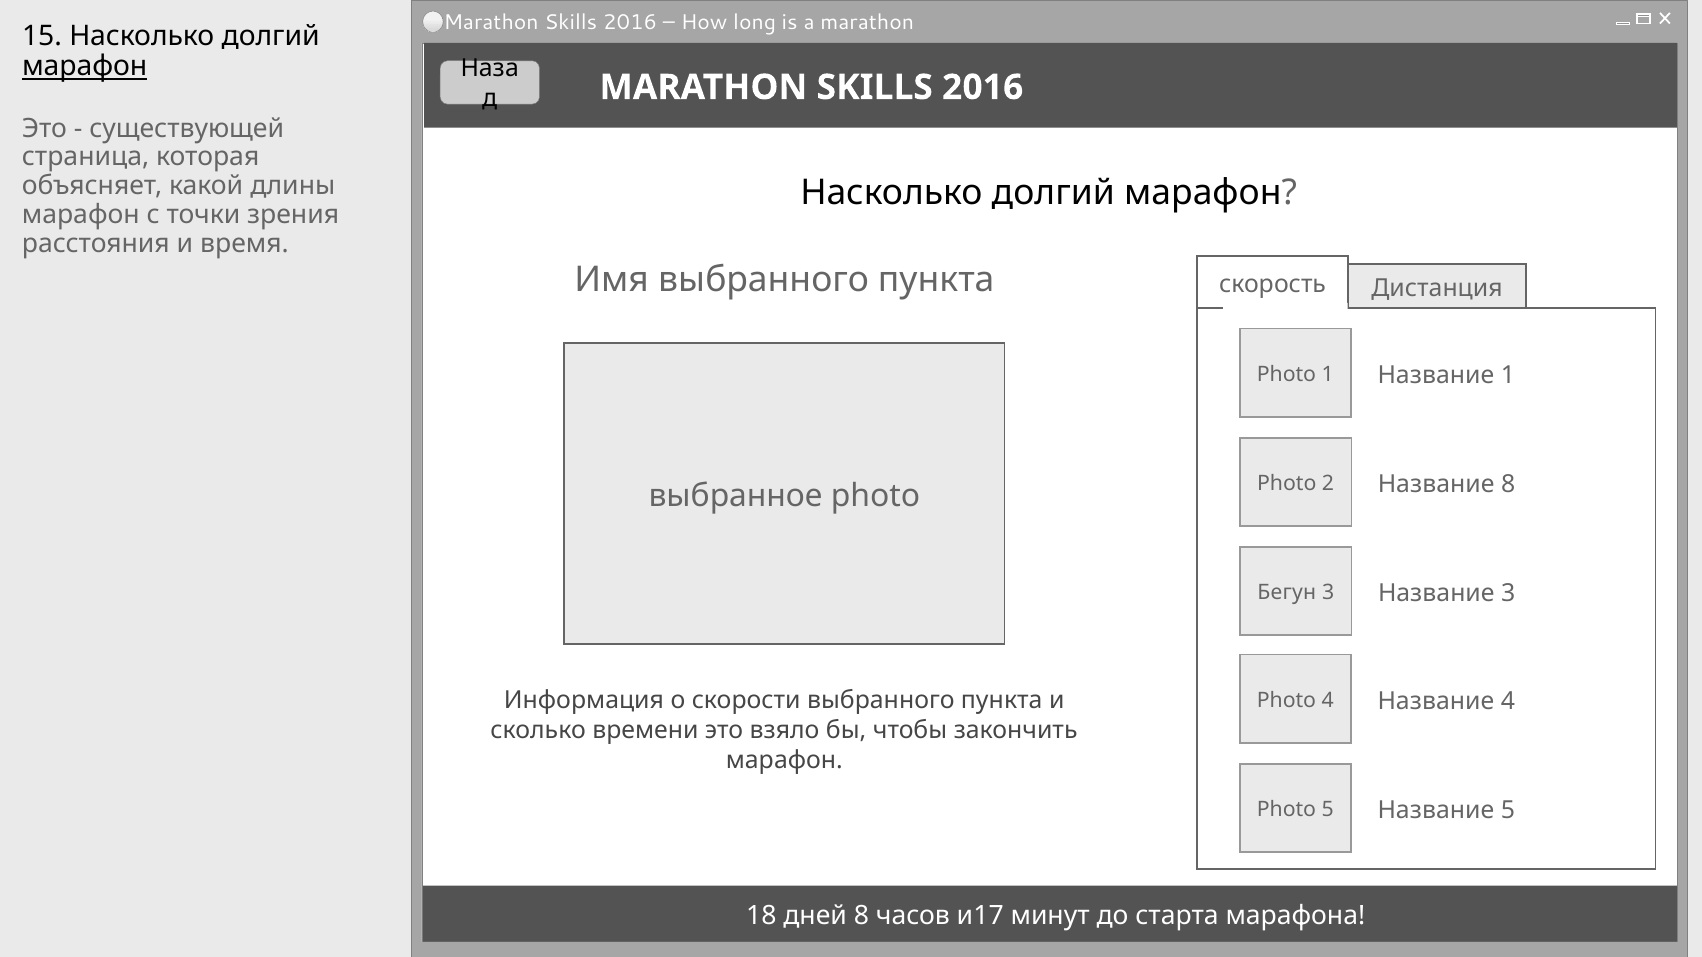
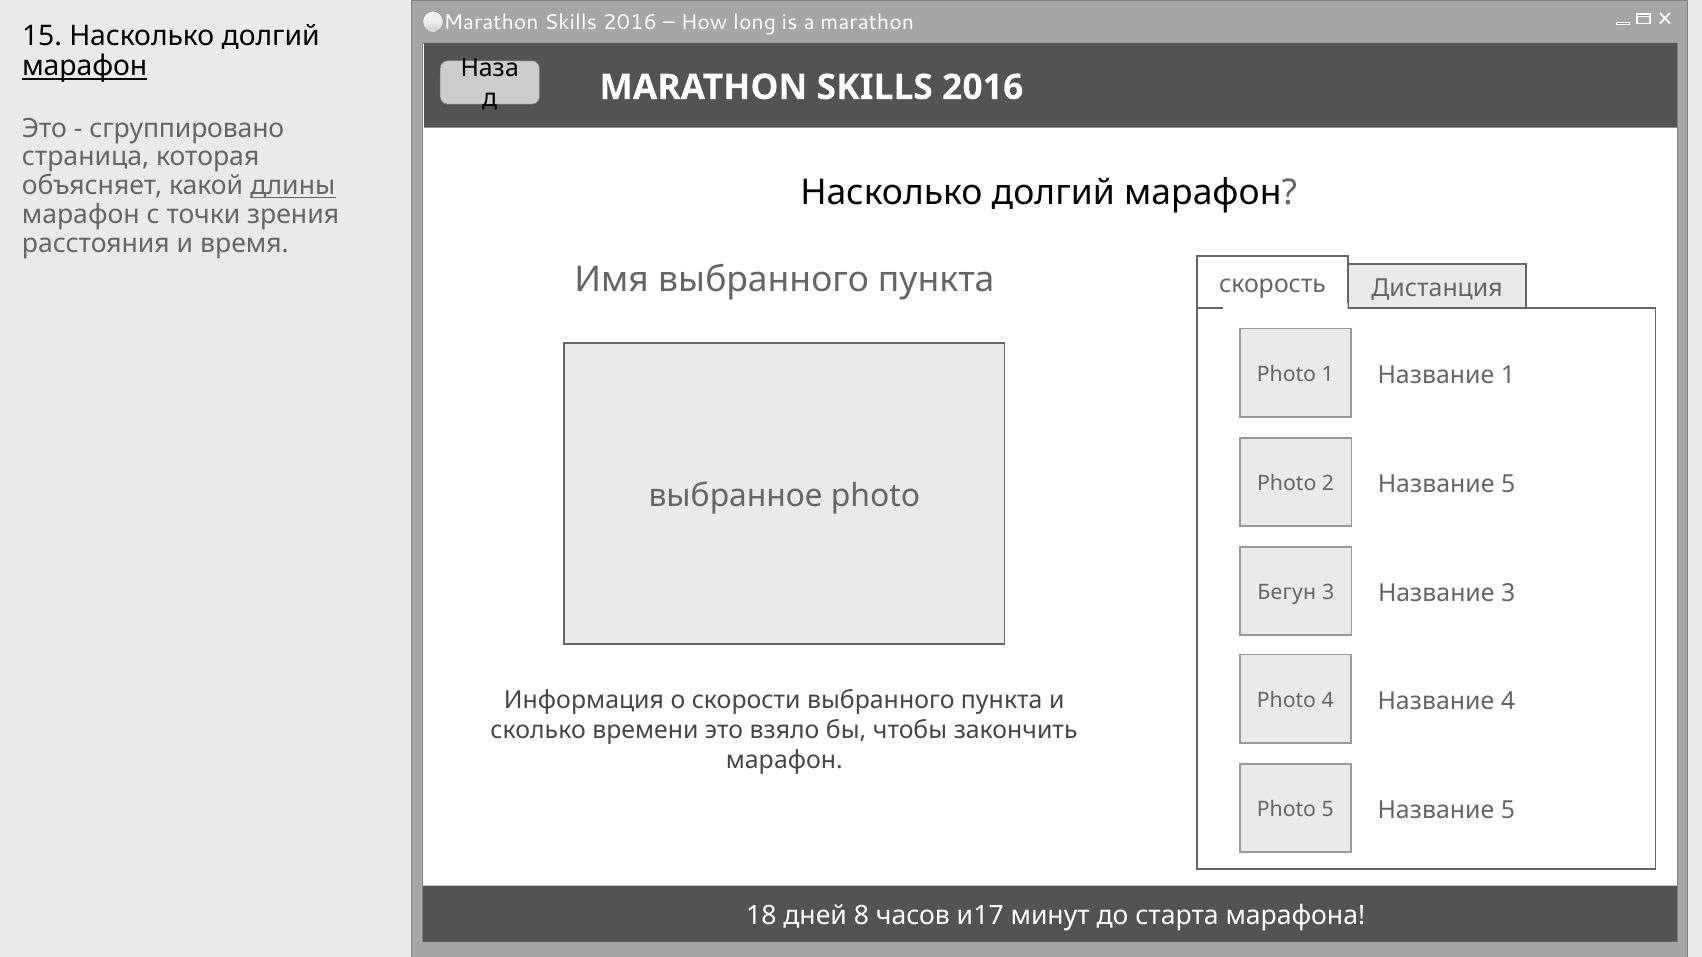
существующей: существующей -> сгруппировано (187, 128)
длины underline: none -> present (293, 186)
8: 8 -> 5 (1508, 485)
